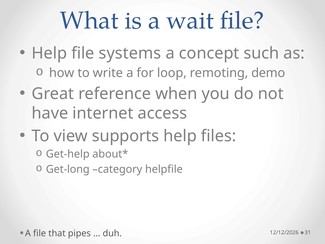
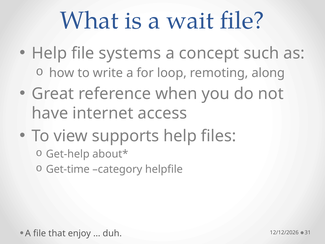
demo: demo -> along (268, 73)
Get-long: Get-long -> Get-time (68, 169)
pipes: pipes -> enjoy (79, 233)
